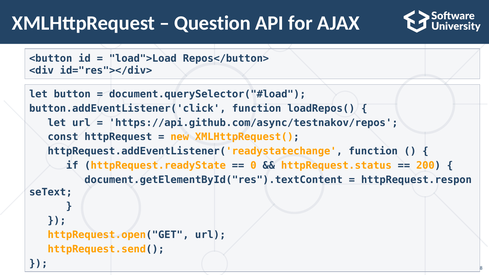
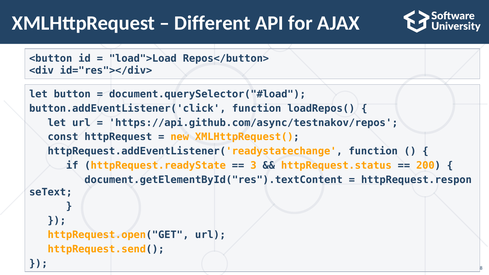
Question: Question -> Different (212, 23)
0: 0 -> 3 (253, 166)
